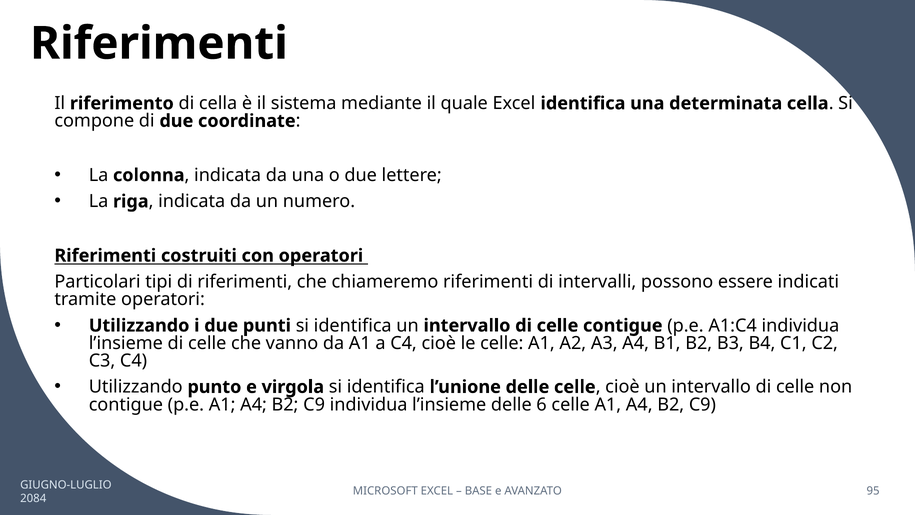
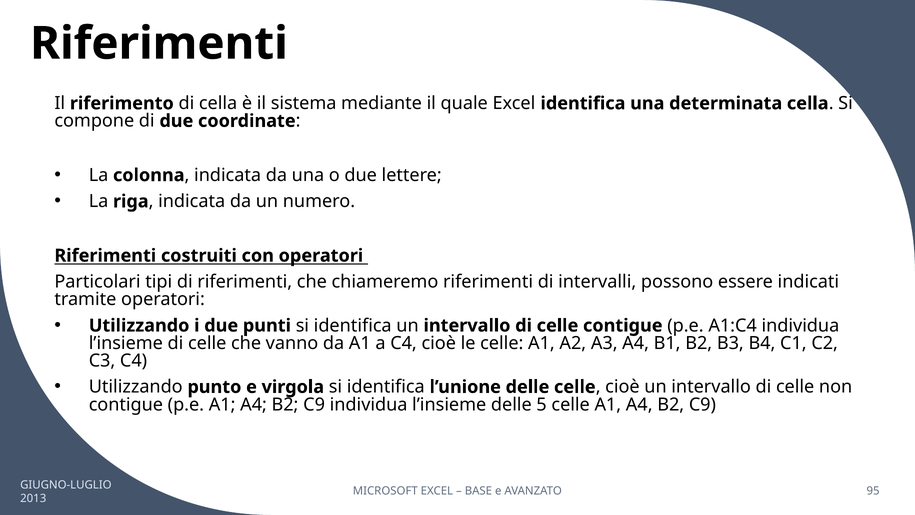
6: 6 -> 5 (542, 404)
2084: 2084 -> 2013 (33, 498)
